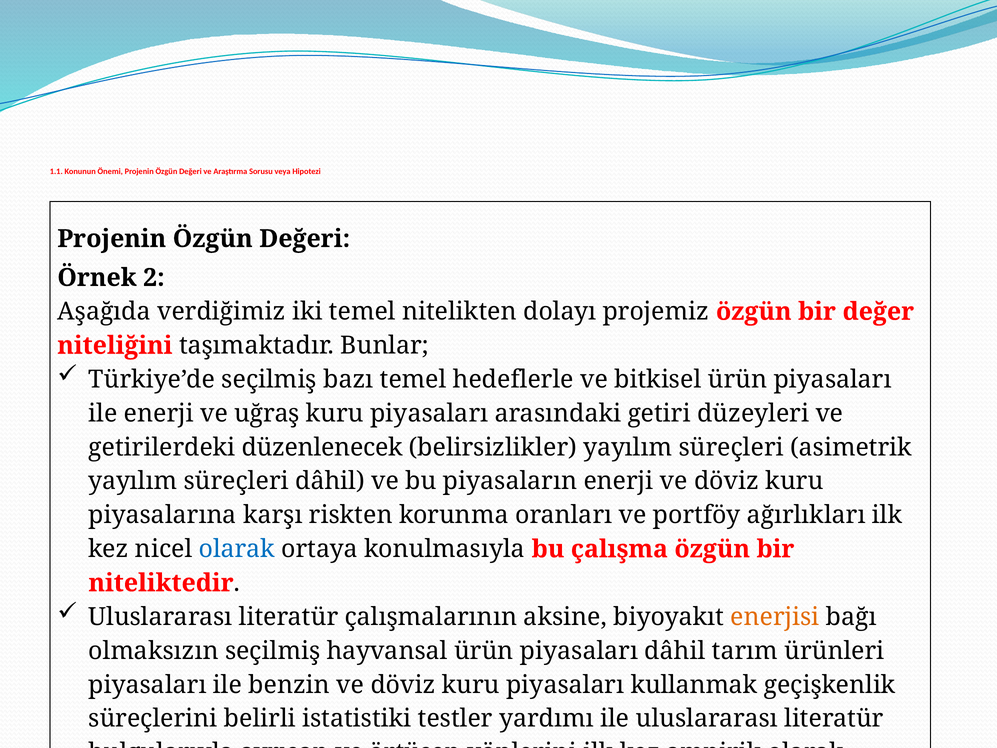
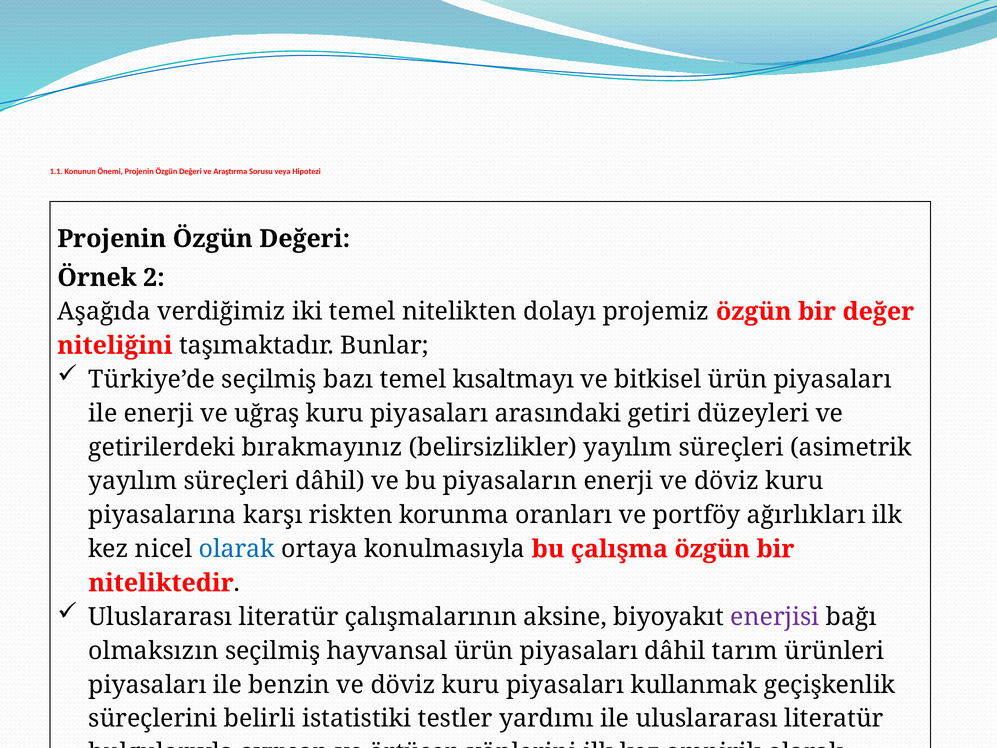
hedeflerle: hedeflerle -> kısaltmayı (513, 379)
düzenlenecek: düzenlenecek -> bırakmayınız (322, 447)
enerjisi colour: orange -> purple (775, 617)
